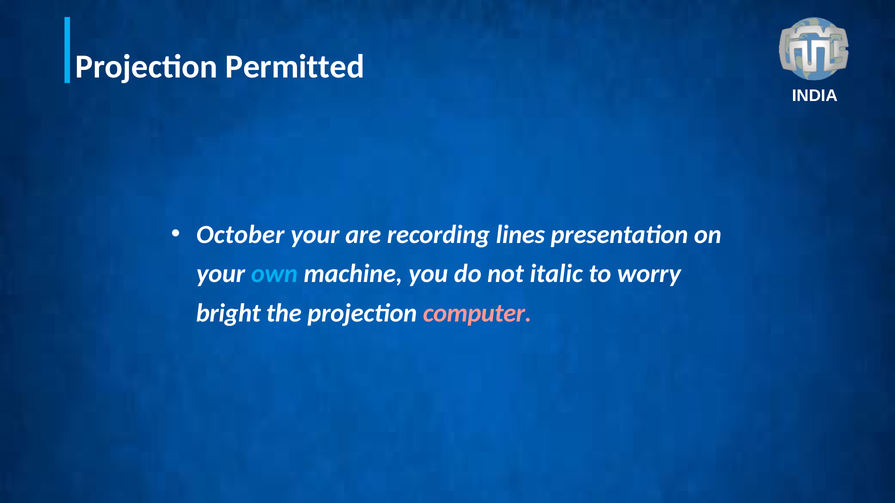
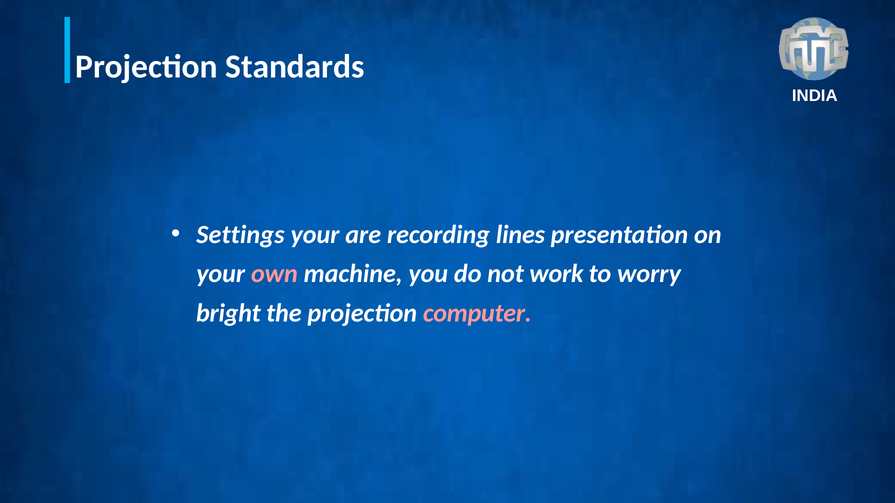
Permitted: Permitted -> Standards (295, 67)
October: October -> Settings (240, 235)
own colour: light blue -> pink (274, 274)
italic: italic -> work (556, 274)
